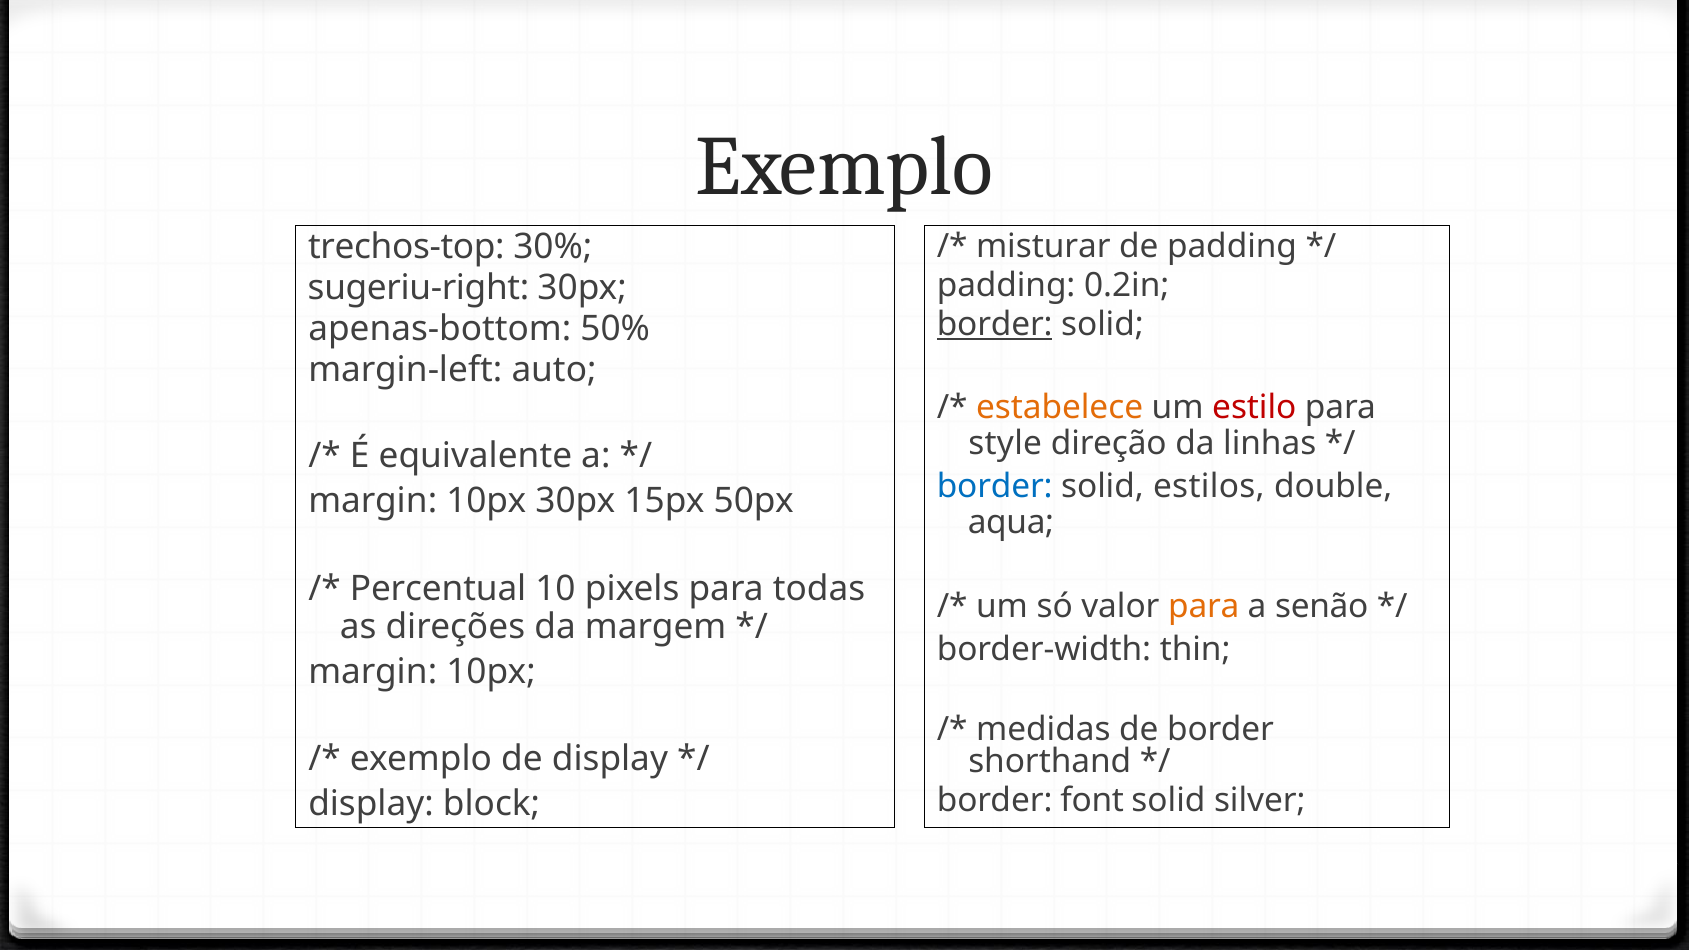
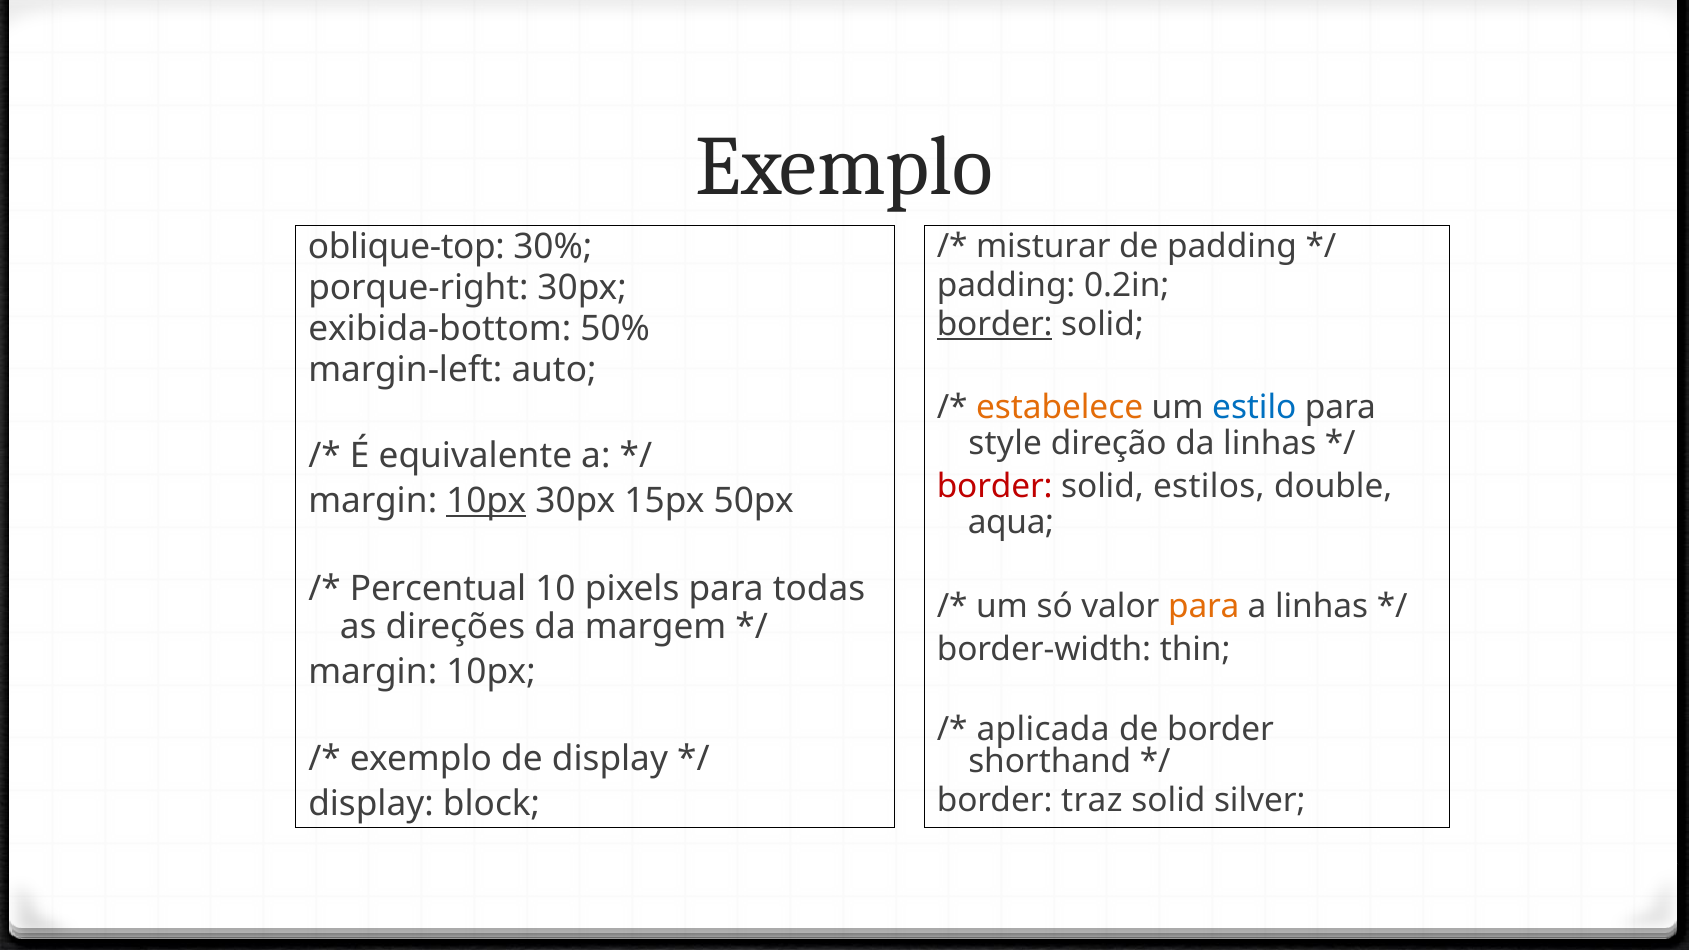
trechos-top: trechos-top -> oblique-top (406, 247)
sugeriu-right: sugeriu-right -> porque-right (418, 288)
apenas-bottom: apenas-bottom -> exibida-bottom (440, 329)
estilo colour: red -> blue (1254, 407)
border colour: blue -> red (995, 486)
10px underline: none -> present (486, 501)
a senão: senão -> linhas (1322, 606)
medidas: medidas -> aplicada (1043, 729)
font: font -> traz (1092, 801)
